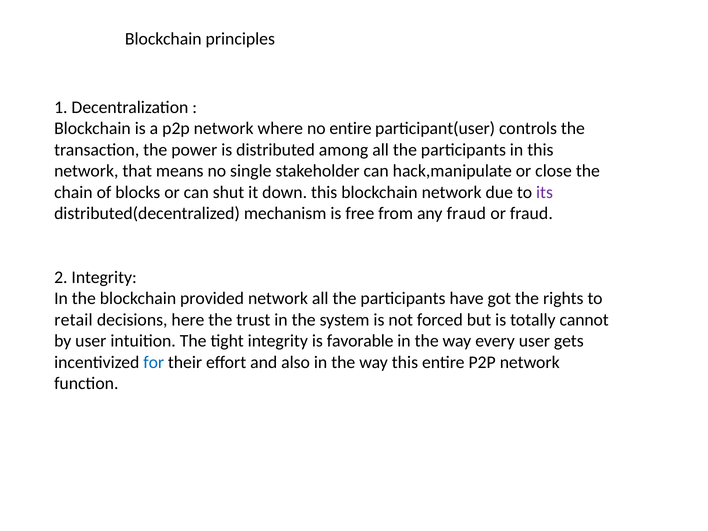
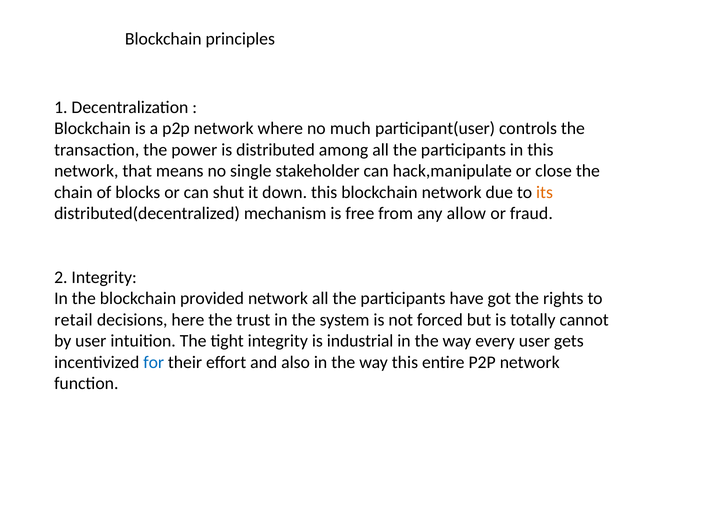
no entire: entire -> much (350, 129)
its colour: purple -> orange (544, 192)
any fraud: fraud -> allow (466, 214)
favorable: favorable -> industrial (360, 341)
